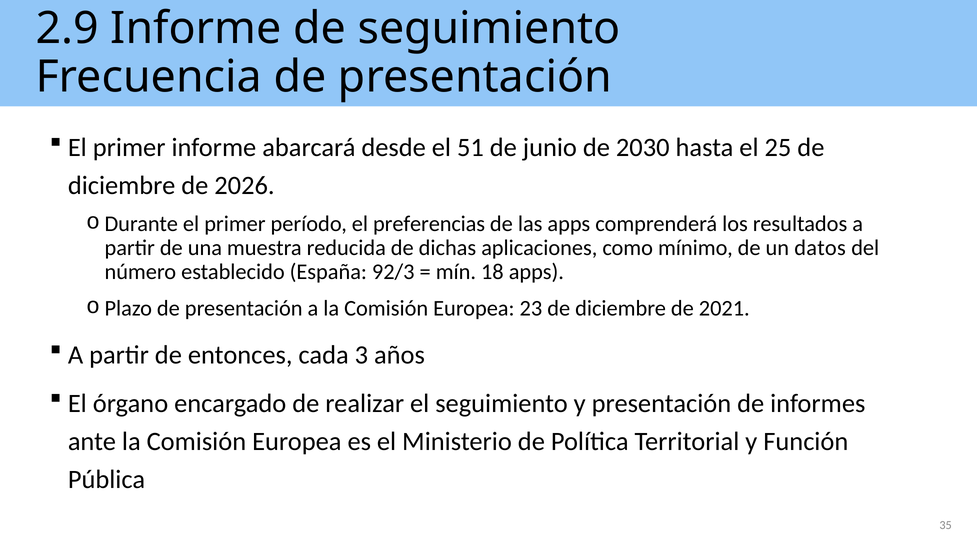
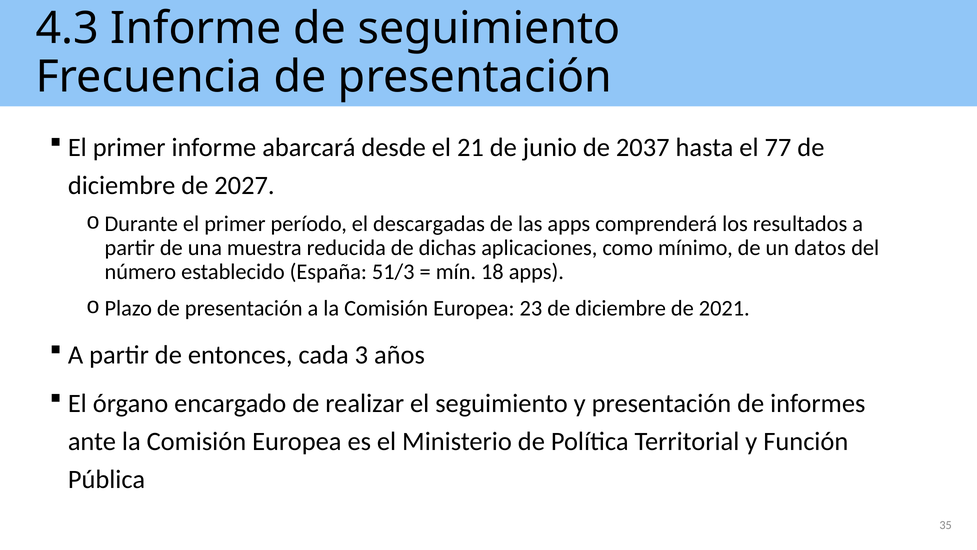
2.9: 2.9 -> 4.3 (67, 29)
51: 51 -> 21 (470, 147)
2030: 2030 -> 2037 (643, 147)
25: 25 -> 77 (778, 147)
2026: 2026 -> 2027 (244, 185)
preferencias: preferencias -> descargadas (429, 223)
92/3: 92/3 -> 51/3 (393, 272)
